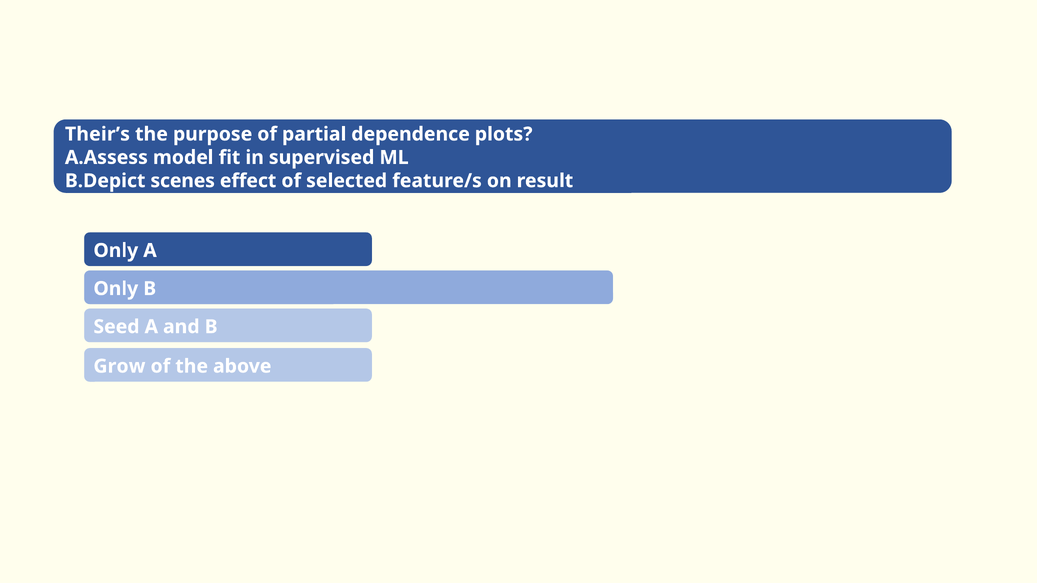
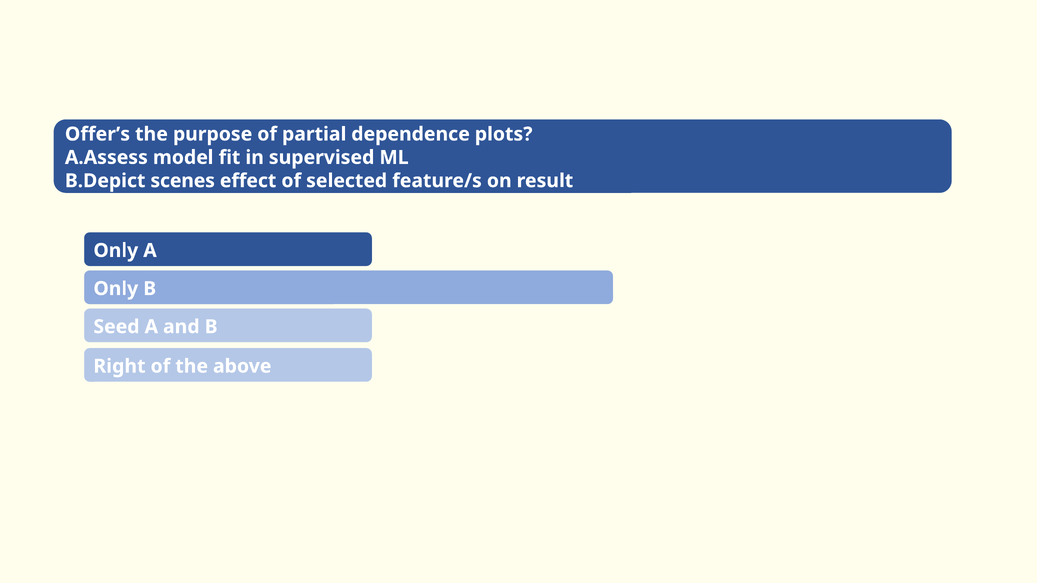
Their’s: Their’s -> Offer’s (97, 134)
Grow: Grow -> Right (119, 366)
